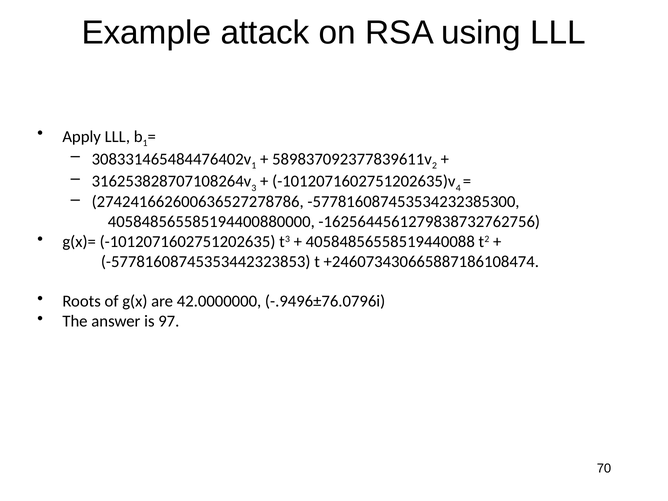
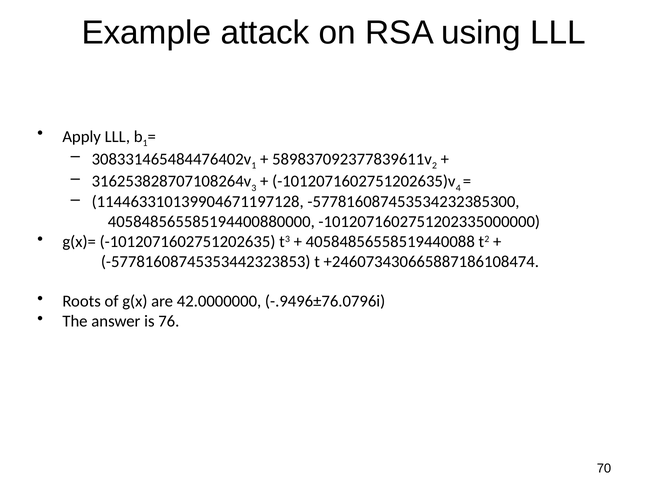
274241662600636527278786: 274241662600636527278786 -> 114463310139904671197128 (198, 202)
-1625644561279838732762756: -1625644561279838732762756 -> -1012071602751202335000000 (429, 222)
97: 97 -> 76 (169, 321)
